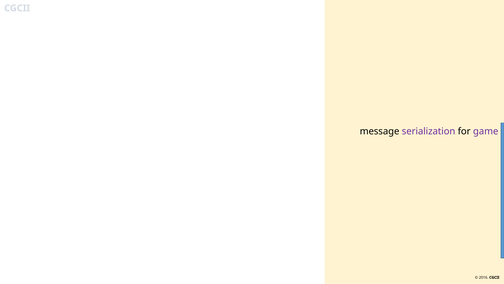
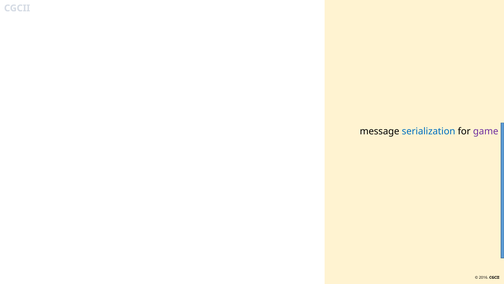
serialization colour: purple -> blue (429, 131)
